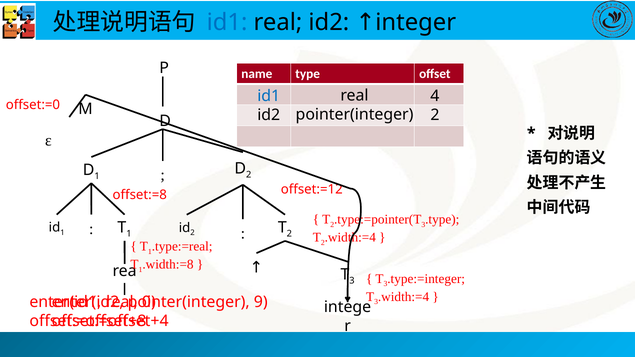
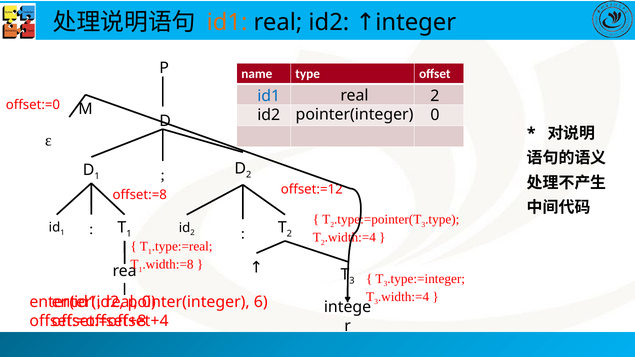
id1 colour: blue -> orange (227, 23)
real 4: 4 -> 2 (435, 96)
pointer(integer 2: 2 -> 0 (435, 115)
9: 9 -> 6 (261, 302)
